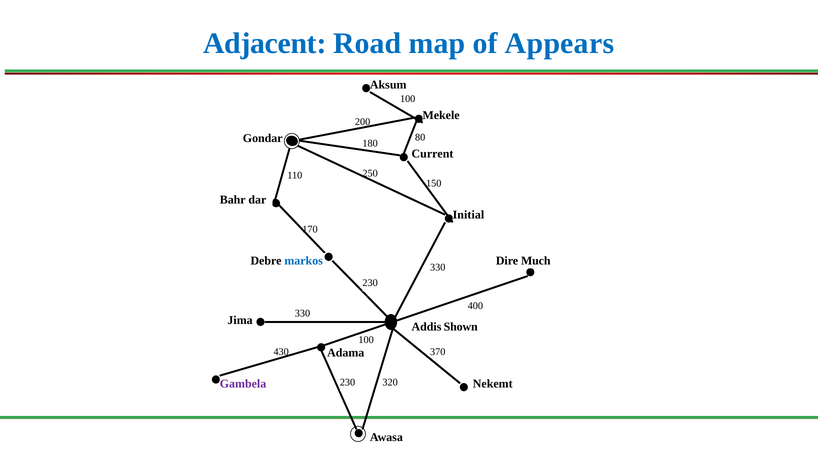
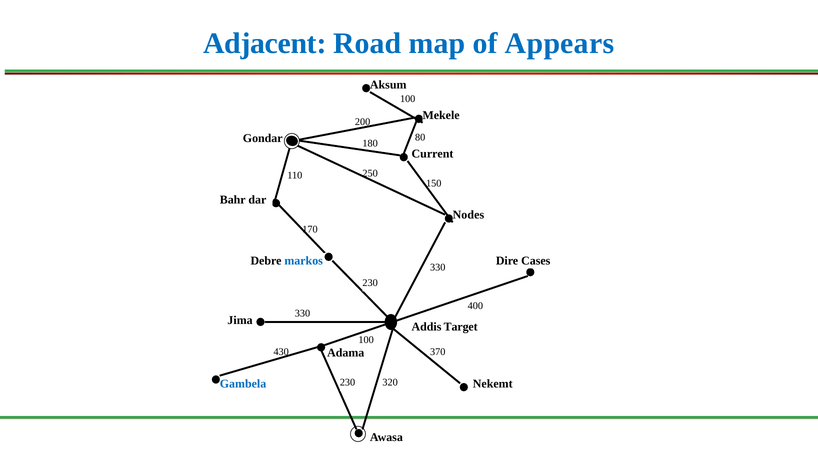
Initial: Initial -> Nodes (468, 215)
Much: Much -> Cases (536, 261)
Shown: Shown -> Target (461, 327)
Gambela colour: purple -> blue (243, 384)
